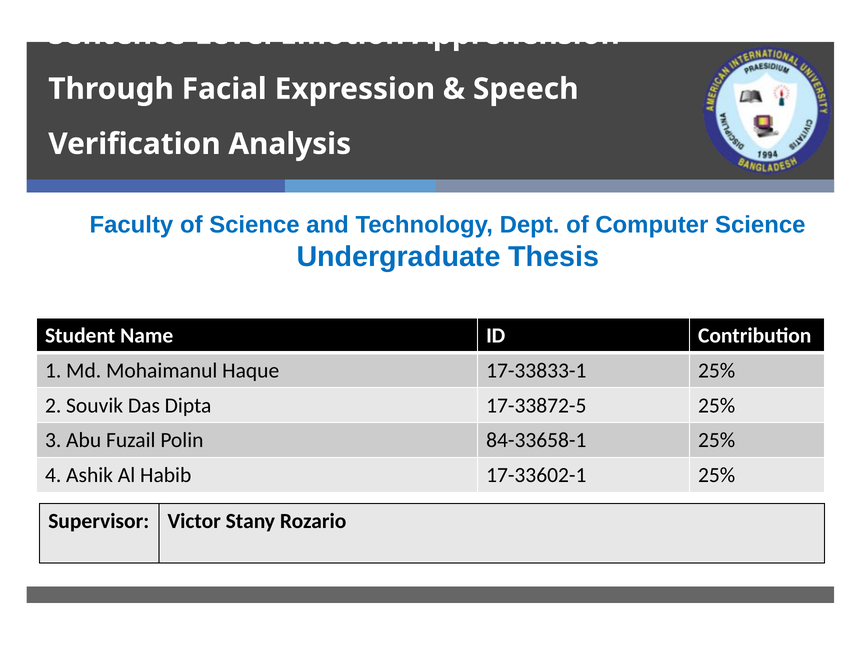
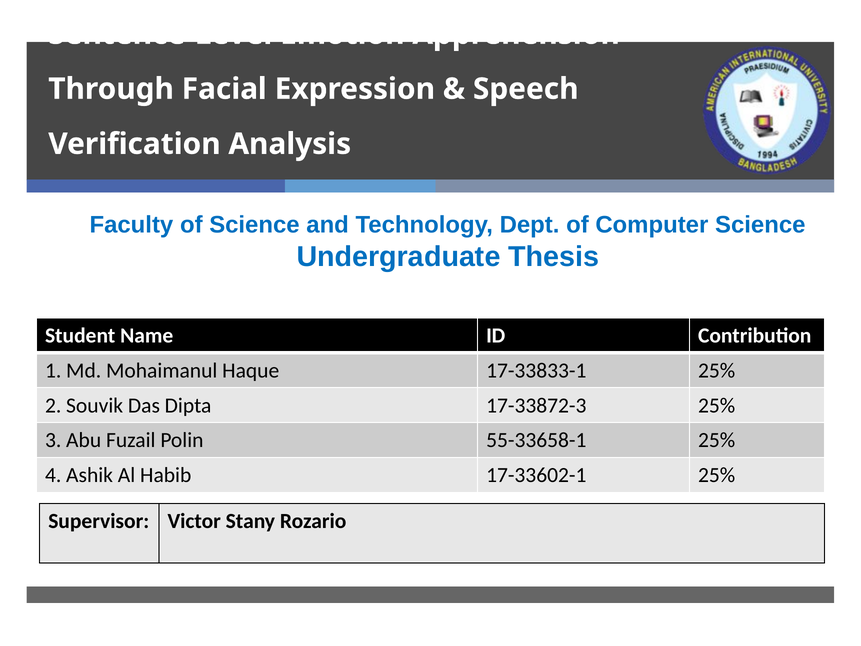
17-33872-5: 17-33872-5 -> 17-33872-3 (536, 405)
84-33658-1: 84-33658-1 -> 55-33658-1 (536, 440)
